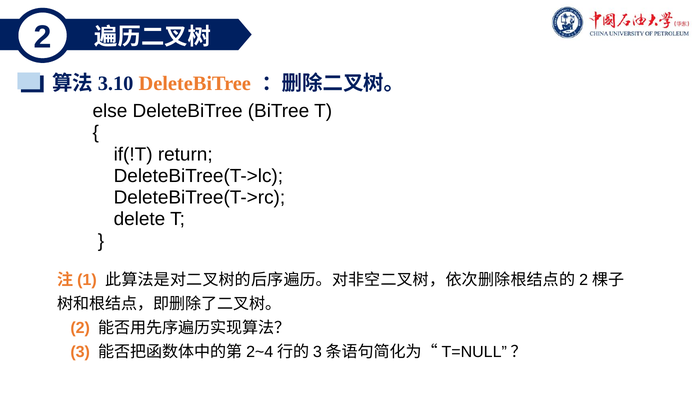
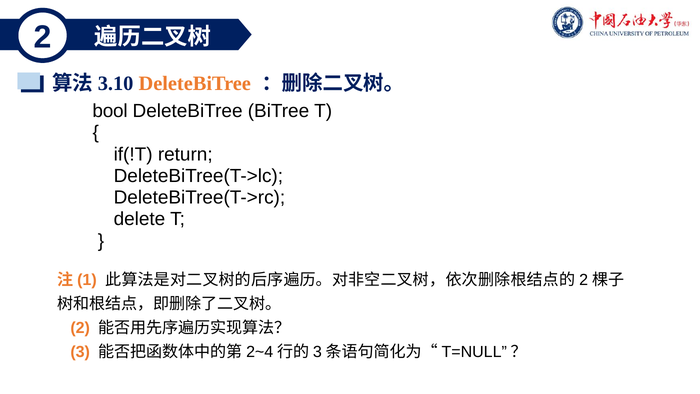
else: else -> bool (110, 111)
